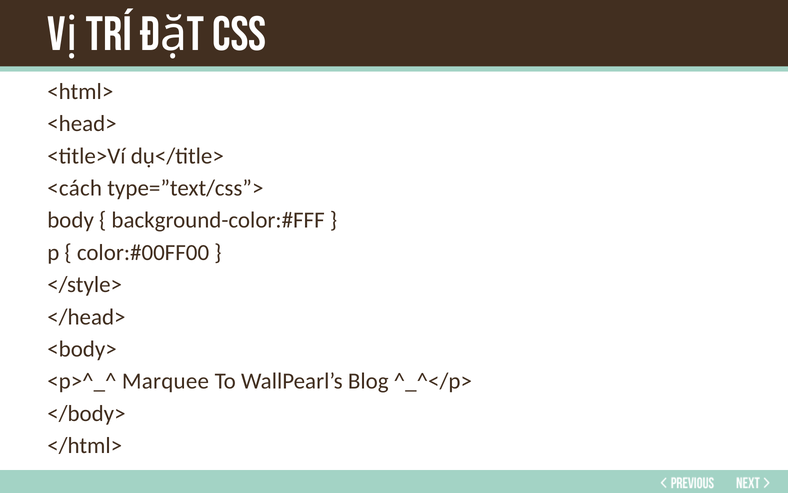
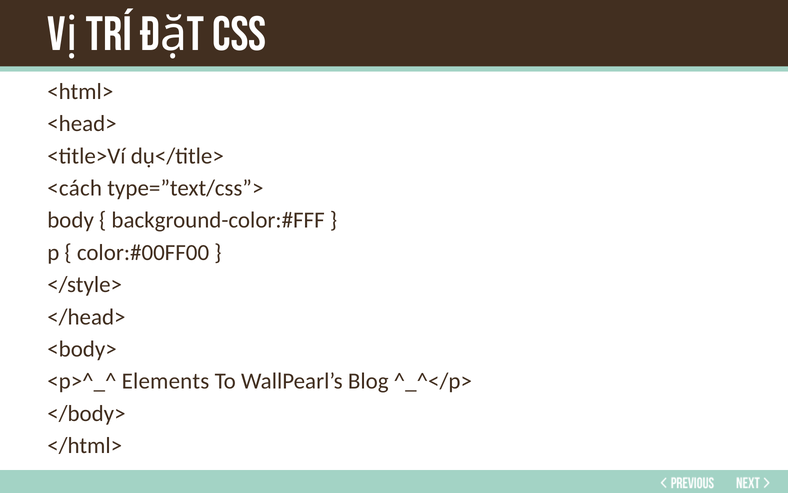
Marquee: Marquee -> Elements (165, 381)
